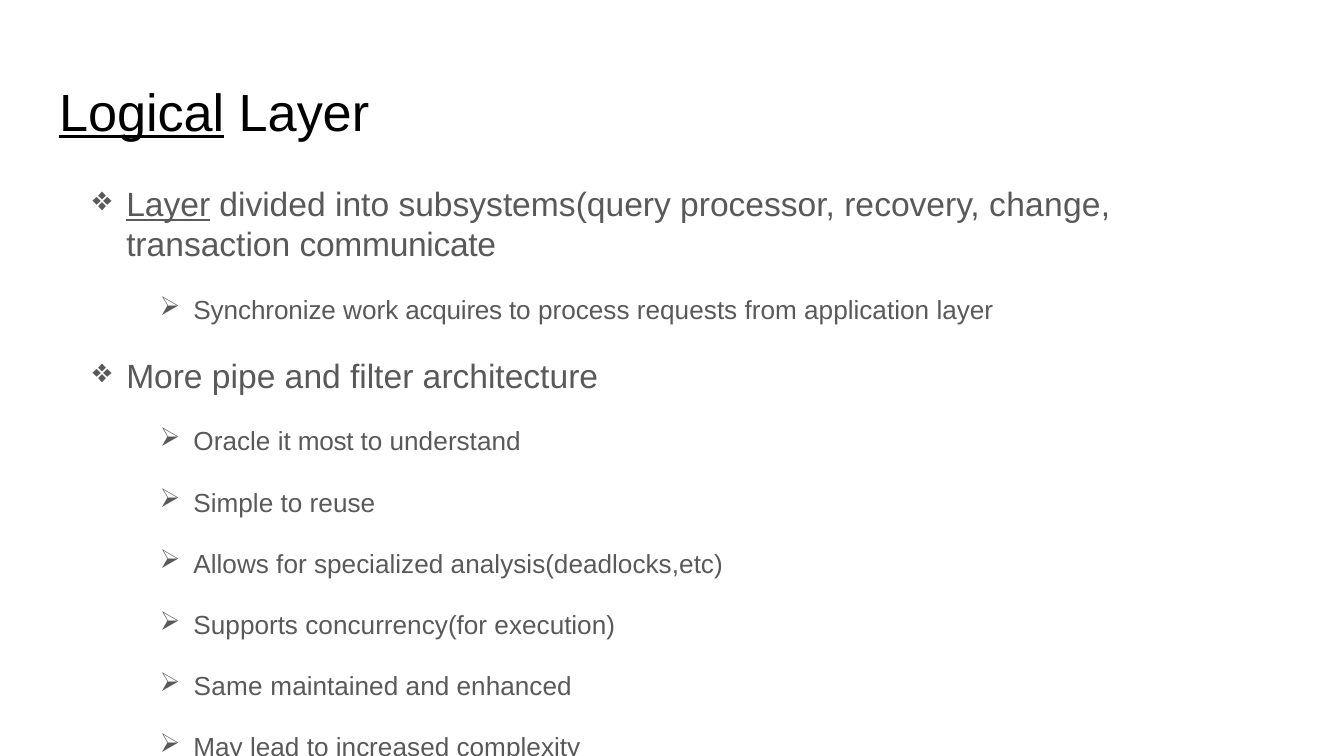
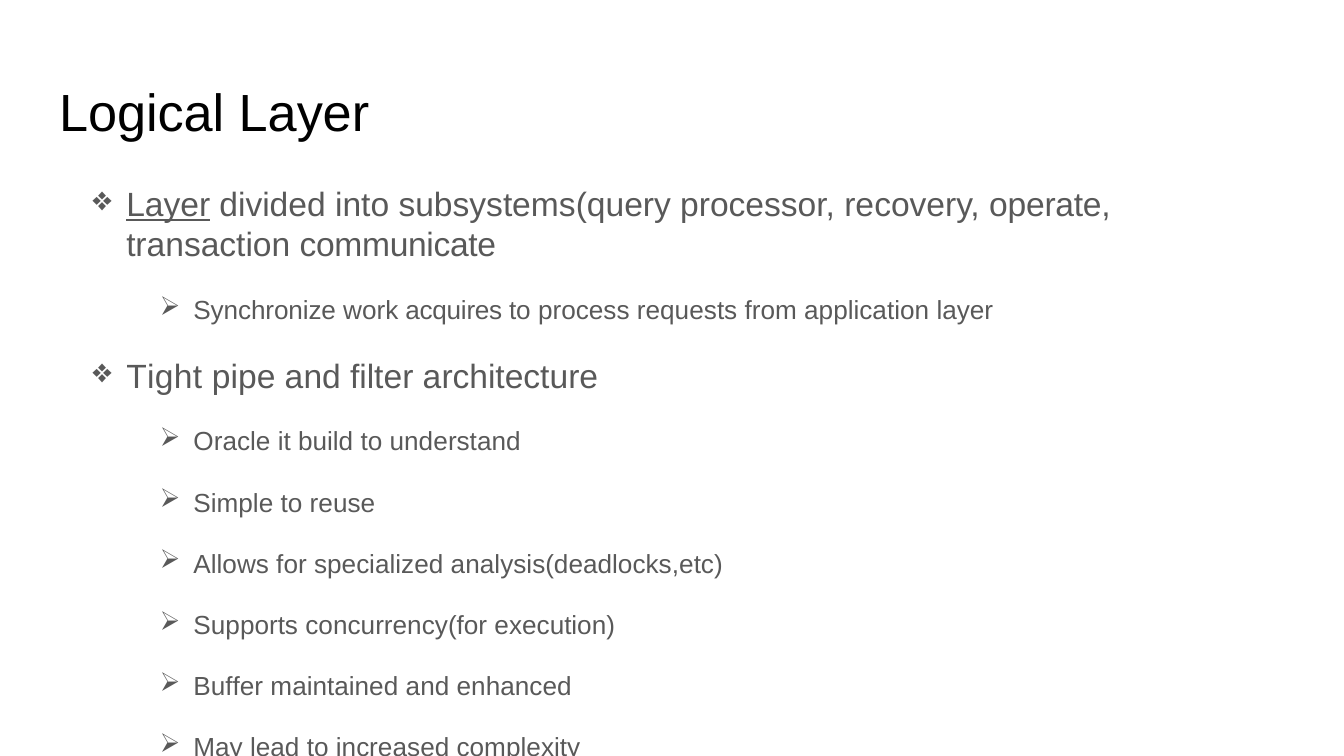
Logical underline: present -> none (142, 114)
change: change -> operate (1050, 205)
More: More -> Tight (164, 377)
most: most -> build (326, 442)
Same: Same -> Buffer (228, 687)
